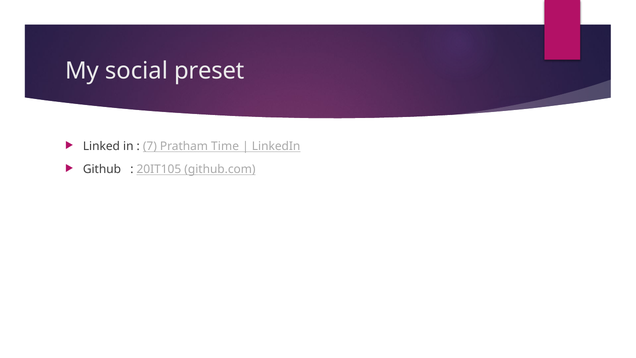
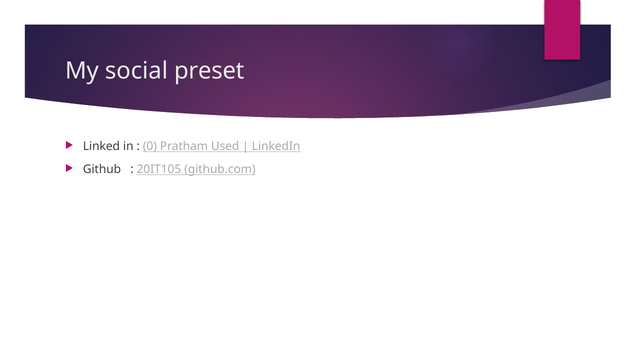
7: 7 -> 0 (150, 146)
Time: Time -> Used (225, 146)
